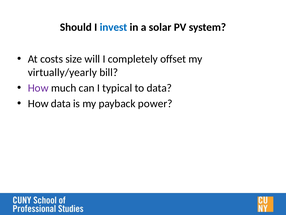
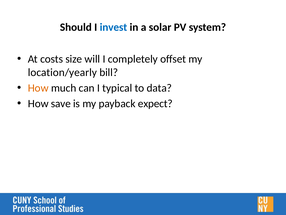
virtually/yearly: virtually/yearly -> location/yearly (62, 72)
How colour: purple -> orange (38, 88)
How data: data -> save (61, 103)
power: power -> expect (155, 103)
